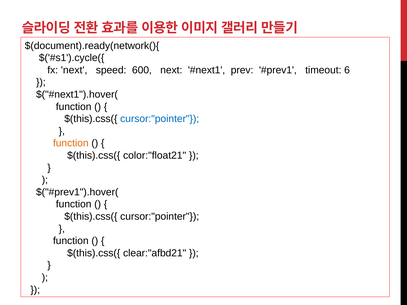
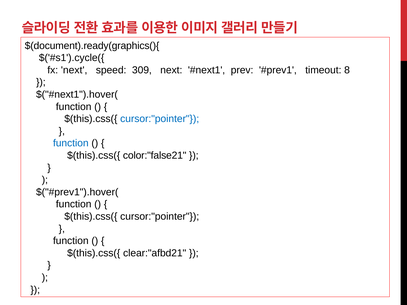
$(document).ready(network(){: $(document).ready(network(){ -> $(document).ready(graphics(){ (92, 46)
600: 600 -> 309 (142, 70)
6: 6 -> 8 (347, 70)
function colour: orange -> blue (71, 143)
color:"float21: color:"float21 -> color:"false21 (155, 156)
